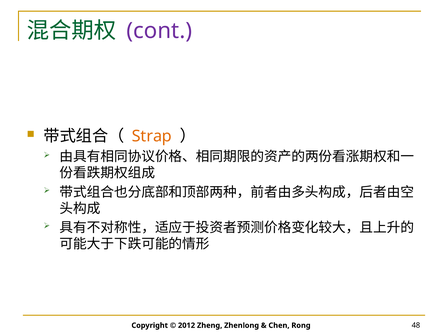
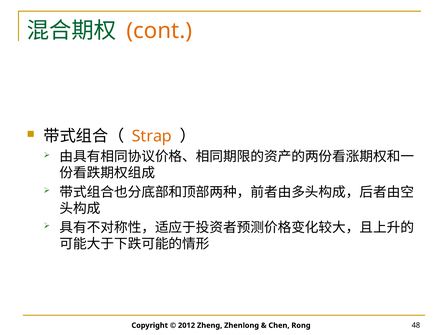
cont colour: purple -> orange (159, 31)
